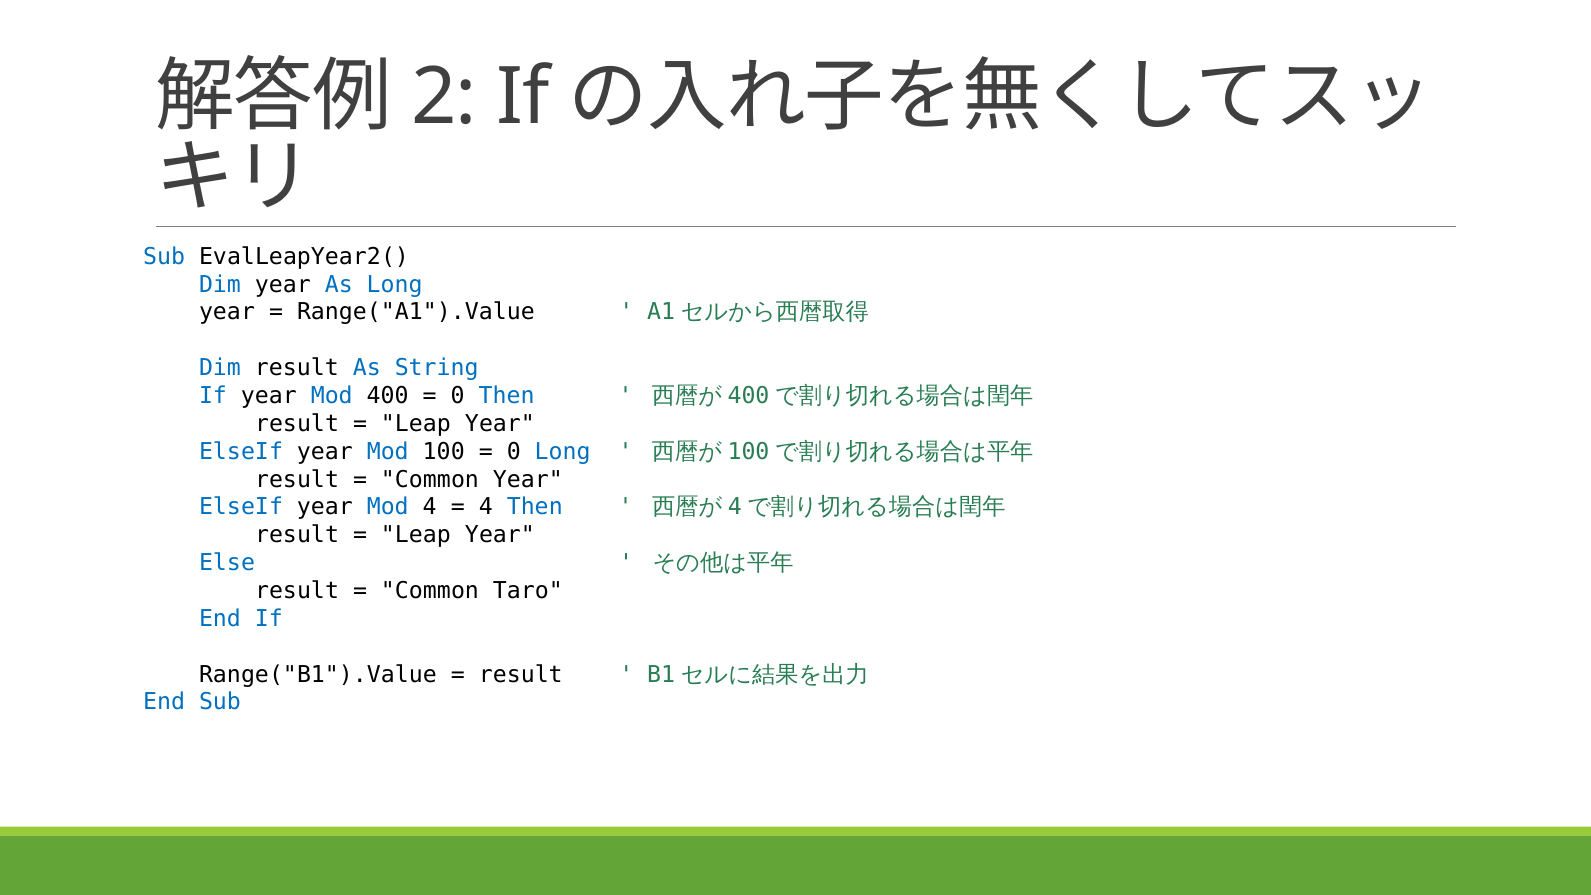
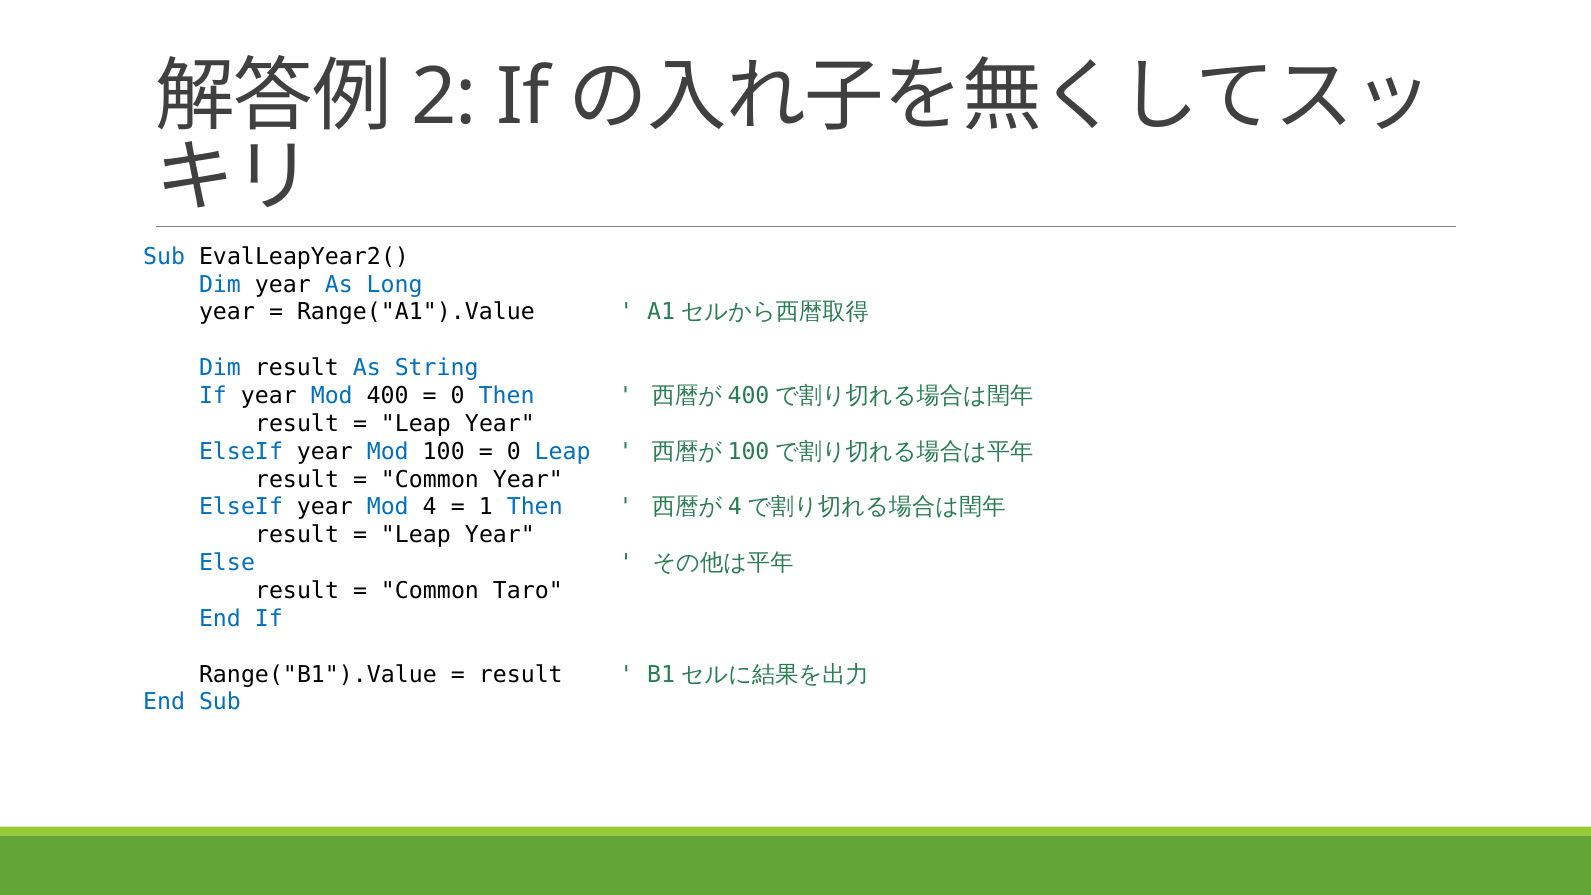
0 Long: Long -> Leap (563, 452)
4: 4 -> 1 (486, 507)
